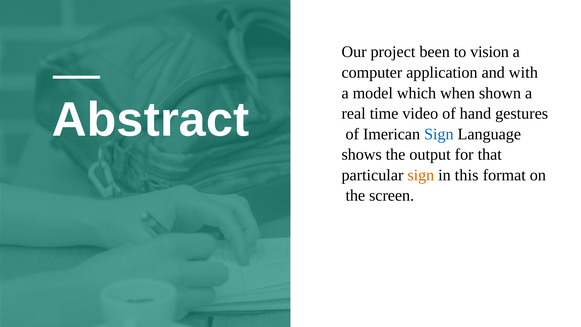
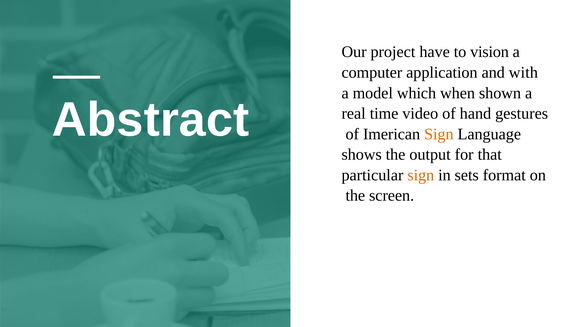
been: been -> have (435, 52)
Sign colour: blue -> orange (439, 134)
this: this -> sets (467, 175)
